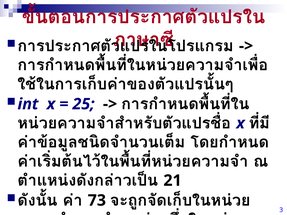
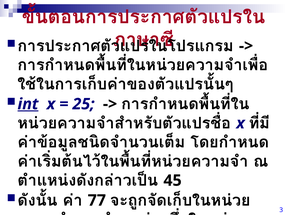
int underline: none -> present (28, 104)
21: 21 -> 45 (173, 181)
73: 73 -> 77 (97, 201)
